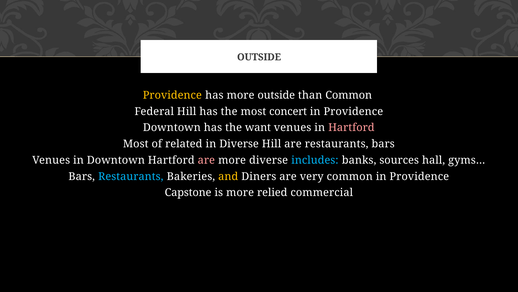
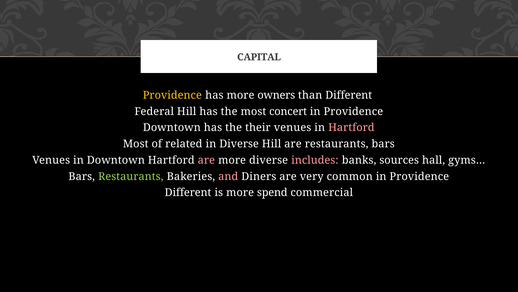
OUTSIDE: OUTSIDE -> CAPITAL (259, 57)
more outside: outside -> owners (276, 95)
than Common: Common -> Different (349, 95)
want: want -> their (258, 127)
includes colour: light blue -> pink (315, 160)
Restaurants colour: light blue -> light green (131, 176)
and colour: yellow -> pink (228, 176)
Capstone: Capstone -> Different (188, 192)
relied: relied -> spend (272, 192)
